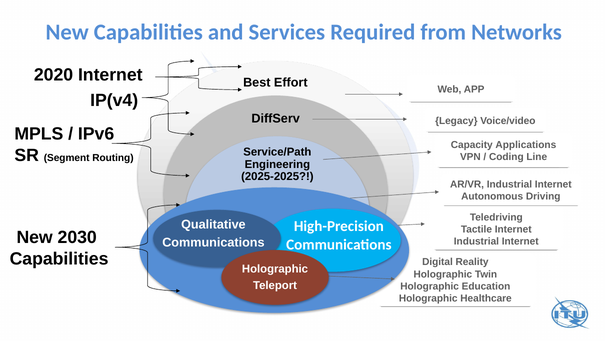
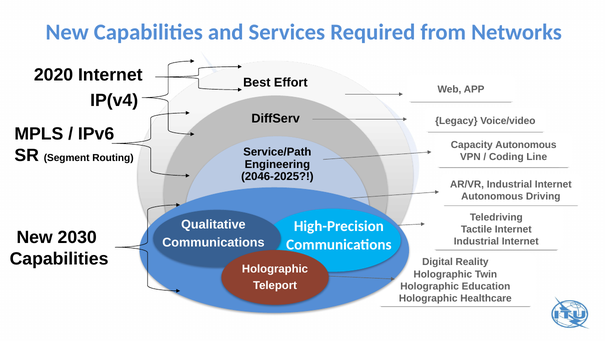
Capacity Applications: Applications -> Autonomous (526, 145)
2025-2025: 2025-2025 -> 2046-2025 (277, 176)
